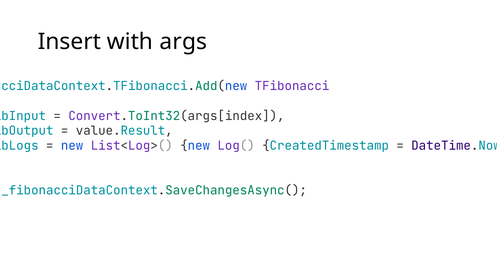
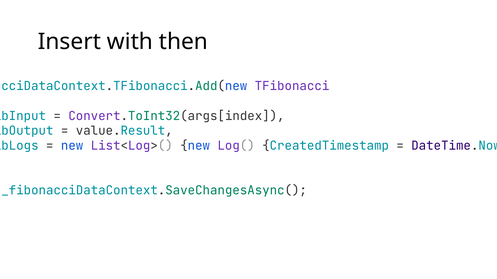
args: args -> then (183, 42)
